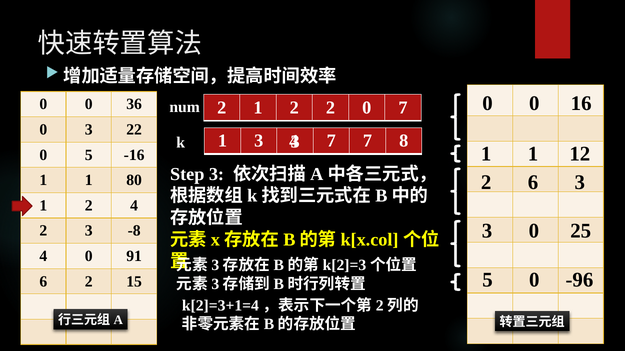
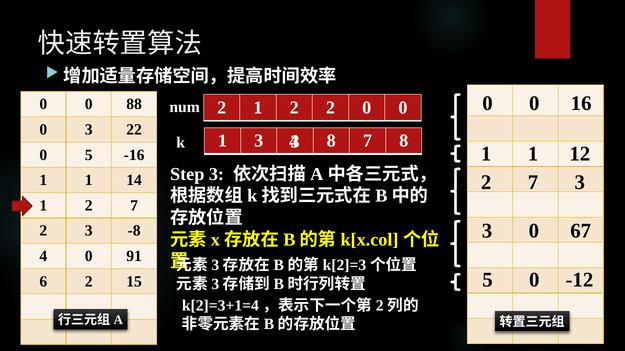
36: 36 -> 88 (134, 104)
2 0 7: 7 -> 0 (403, 108)
3 7: 7 -> 8 (331, 141)
6: 6 -> 7 (533, 183)
80: 80 -> 14 (134, 180)
1 2 4: 4 -> 7 (134, 206)
25: 25 -> 67 (581, 231)
-96: -96 -> -12 (579, 280)
